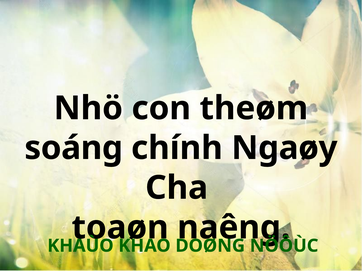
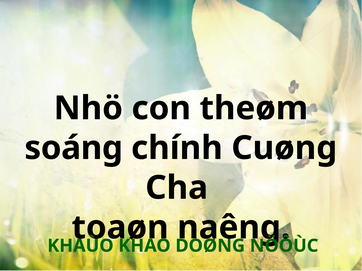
Ngaøy: Ngaøy -> Cuøng (284, 148)
